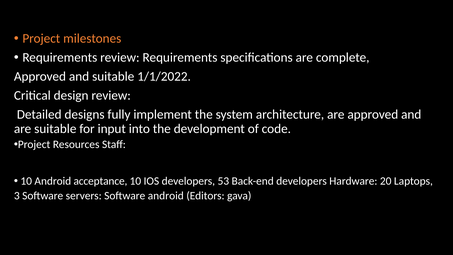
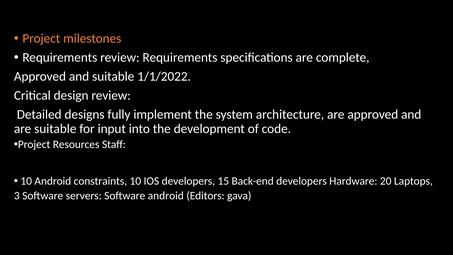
acceptance: acceptance -> constraints (100, 181)
53: 53 -> 15 (223, 181)
